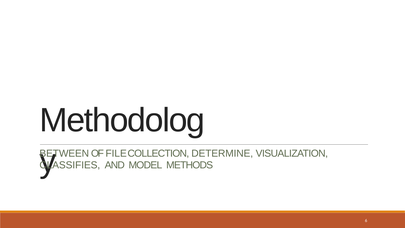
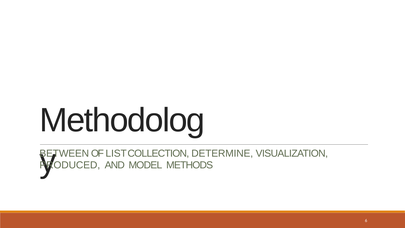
FILE: FILE -> LIST (116, 153)
CLASSIFIES: CLASSIFIES -> PRODUCED (70, 165)
